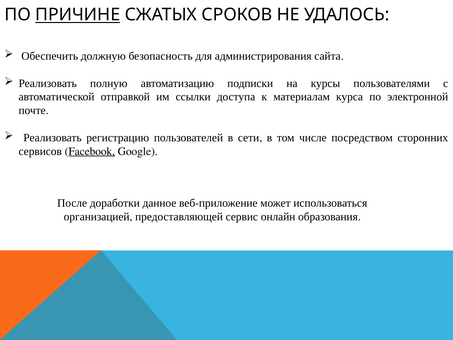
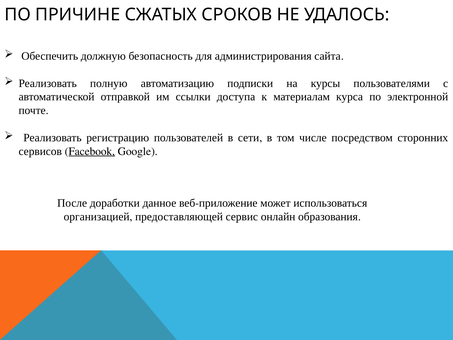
ПРИЧИНЕ underline: present -> none (78, 15)
